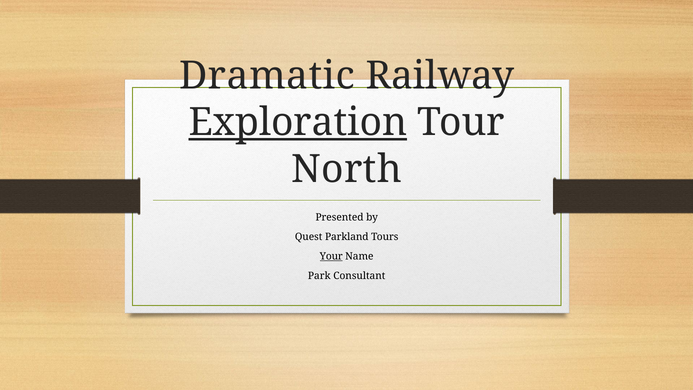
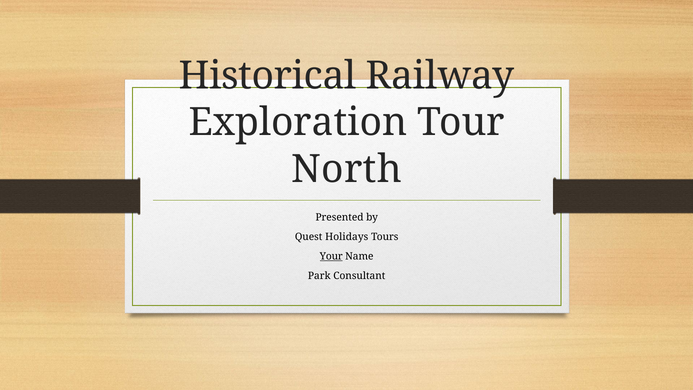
Dramatic: Dramatic -> Historical (267, 76)
Exploration underline: present -> none (298, 122)
Parkland: Parkland -> Holidays (347, 237)
